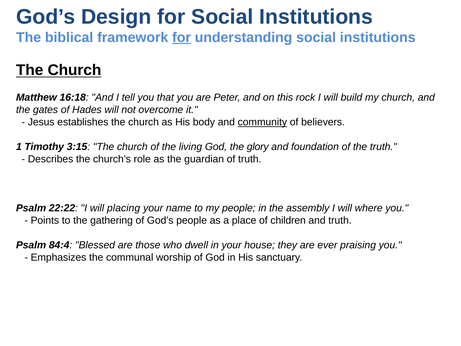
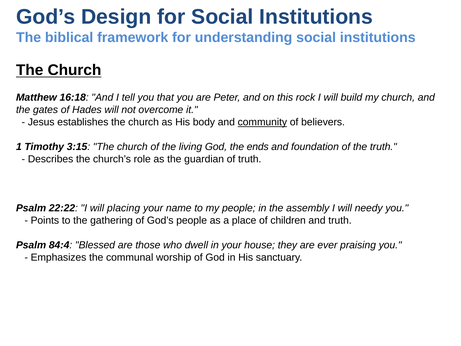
for underline: present -> none (182, 37)
glory: glory -> ends (258, 147)
where: where -> needy (369, 208)
